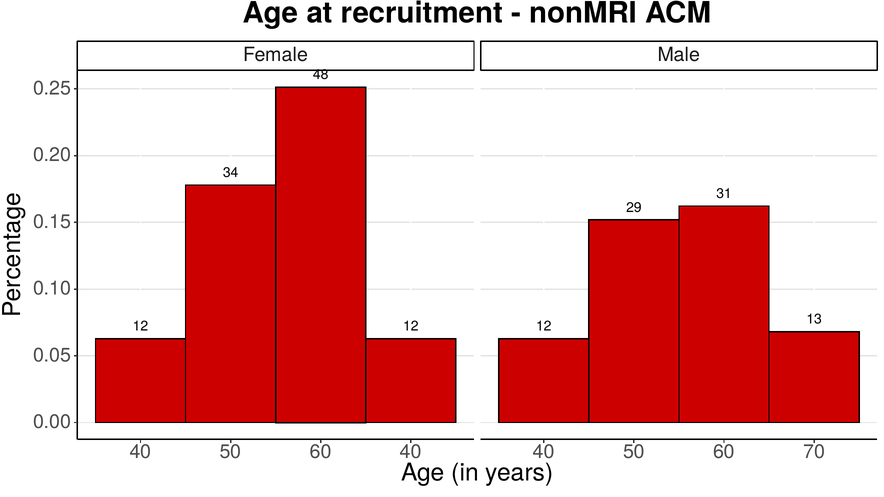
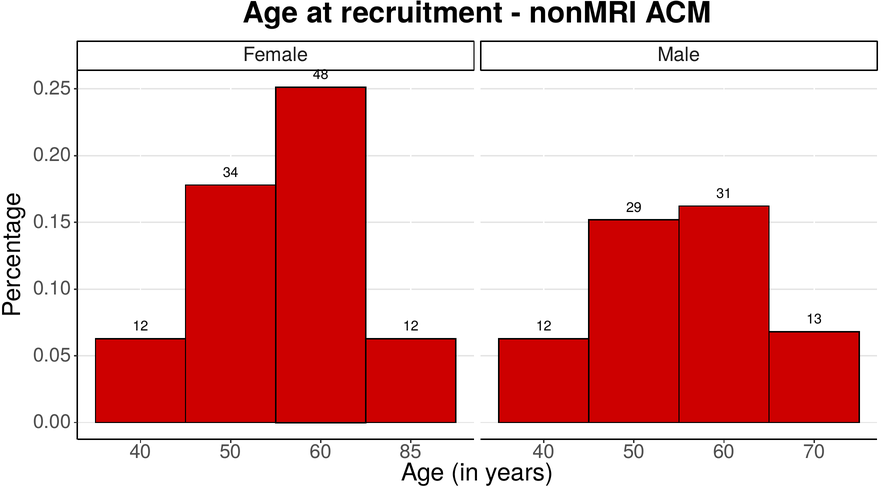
60 40: 40 -> 85 (411, 452)
